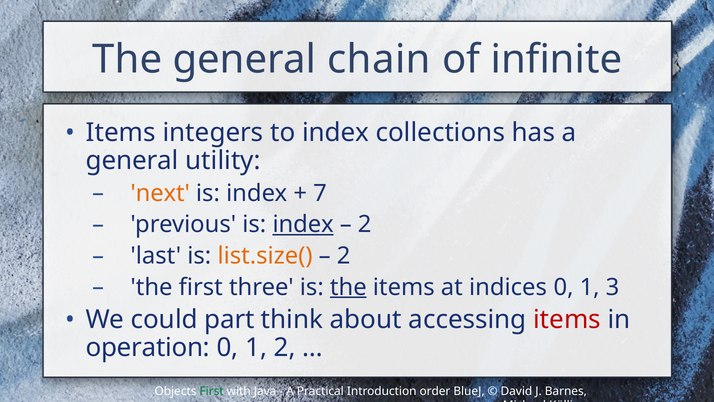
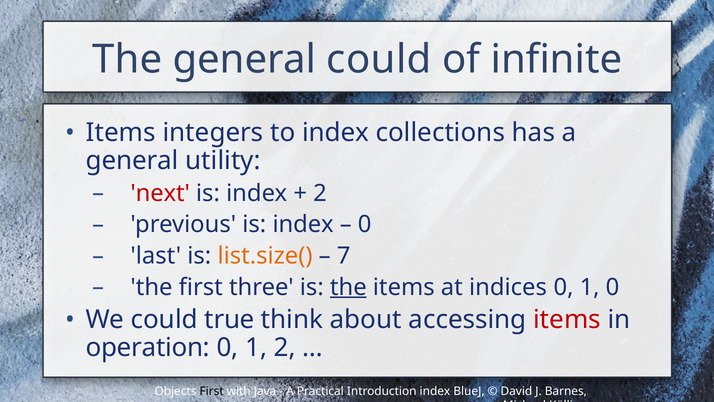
general chain: chain -> could (379, 59)
next colour: orange -> red (160, 193)
7: 7 -> 2 (320, 193)
index underline: present -> none (303, 224)
2: 2 -> 0 (365, 224)
2: 2 -> 7 (344, 256)
1 3: 3 -> 0 (613, 287)
part: part -> true (229, 319)
First colour: green -> black (212, 391)
order: order -> index (435, 391)
